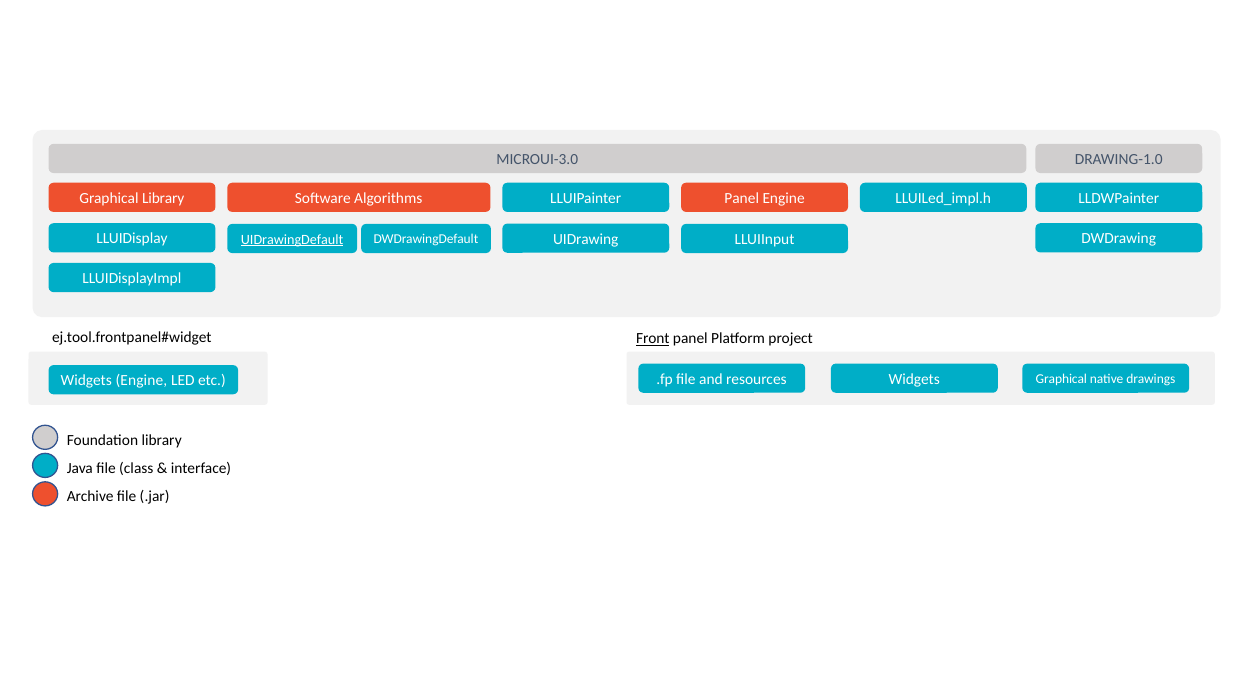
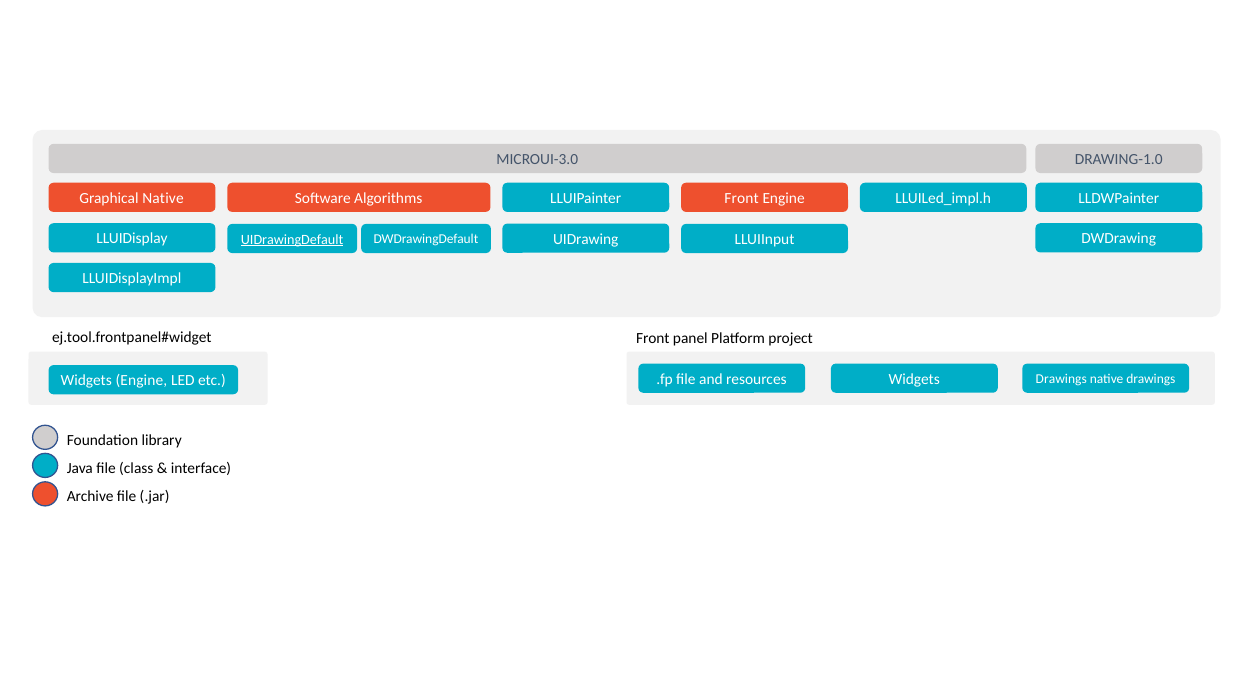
Graphical Library: Library -> Native (163, 198)
Panel: Panel -> Front (742, 198)
Front underline: present -> none (653, 339)
Widgets Graphical: Graphical -> Drawings (1061, 379)
